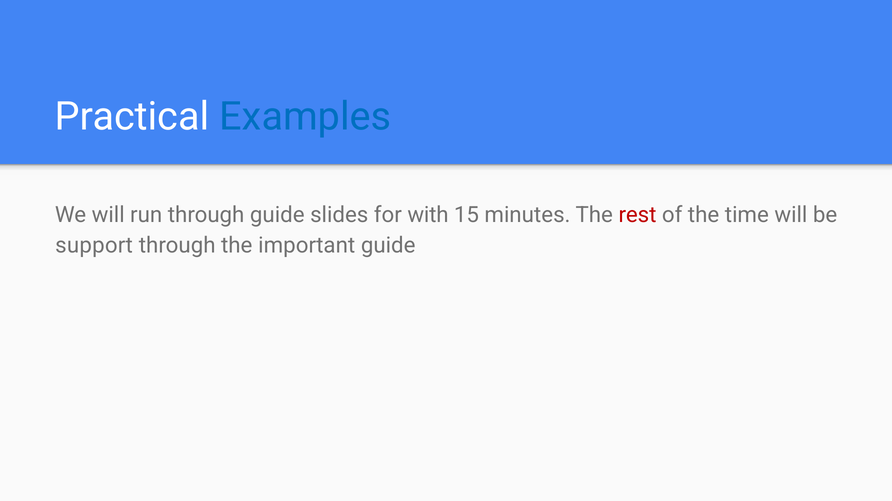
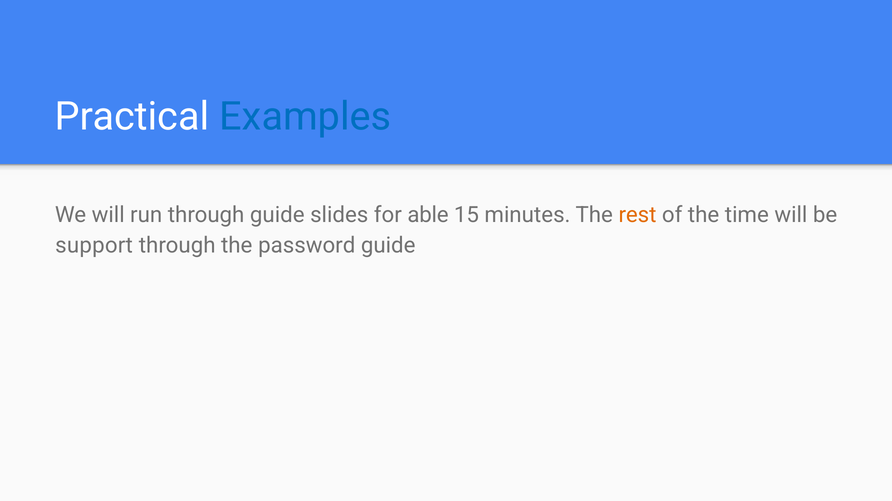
with: with -> able (428, 215)
rest colour: red -> orange (638, 215)
important: important -> password (307, 246)
